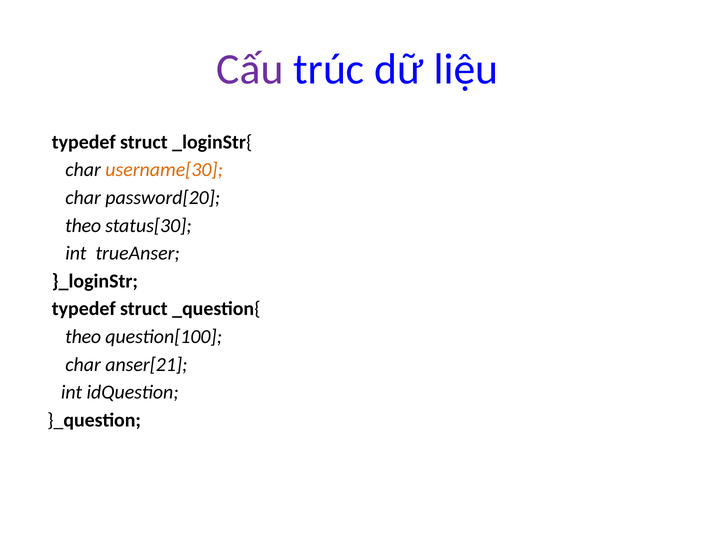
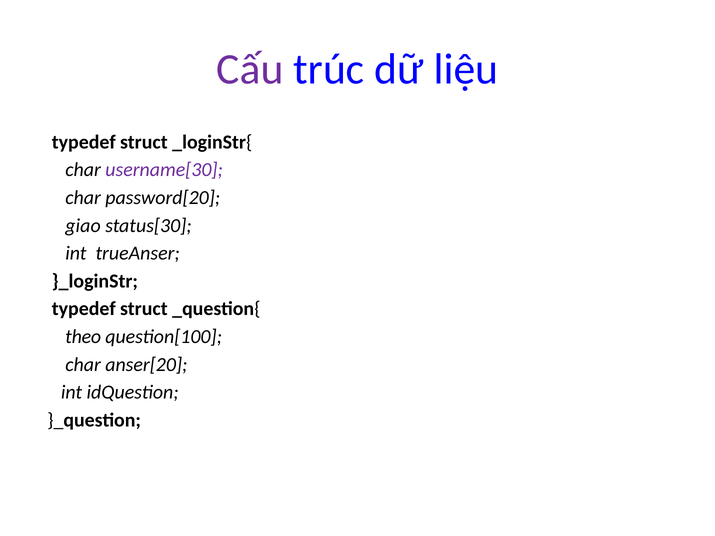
username[30 colour: orange -> purple (164, 170)
theo: theo -> giao (83, 226)
anser[21: anser[21 -> anser[20 (146, 365)
